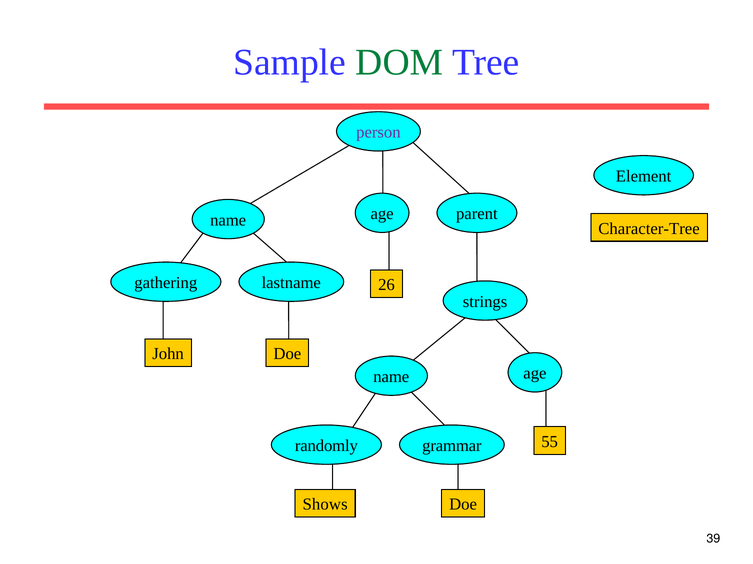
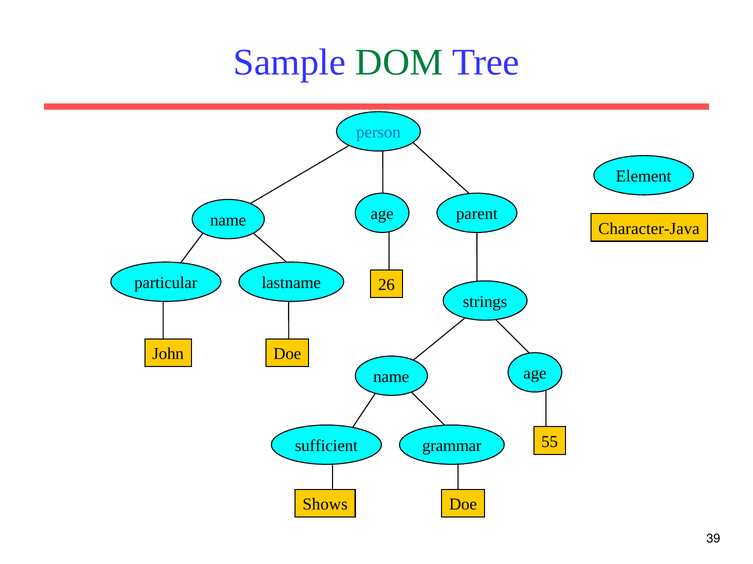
person colour: purple -> blue (378, 133)
Character-Tree: Character-Tree -> Character-Java (649, 229)
gathering: gathering -> particular (166, 283)
randomly: randomly -> sufficient (326, 446)
